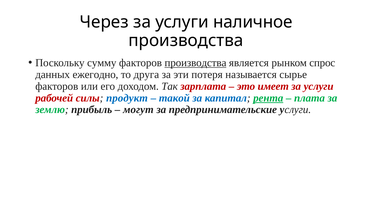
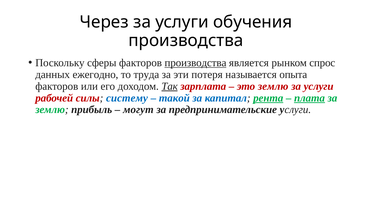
наличное: наличное -> обучения (253, 22)
сумму: сумму -> сферы (102, 63)
друга: друга -> труда (146, 75)
сырье: сырье -> опыта (293, 75)
Так underline: none -> present (170, 86)
это имеет: имеет -> землю (273, 86)
продукт: продукт -> систему (127, 98)
плата underline: none -> present (309, 98)
